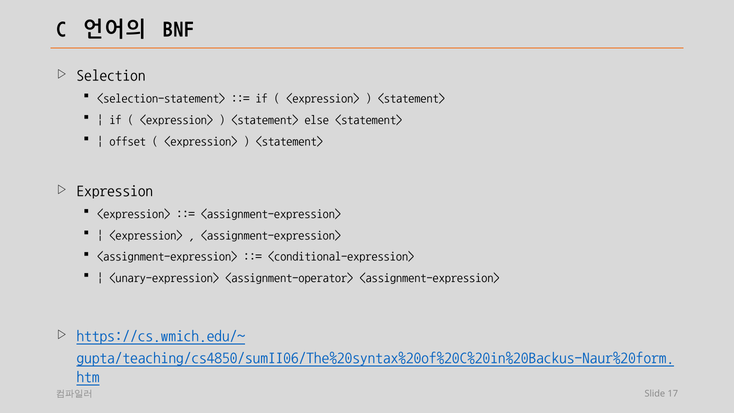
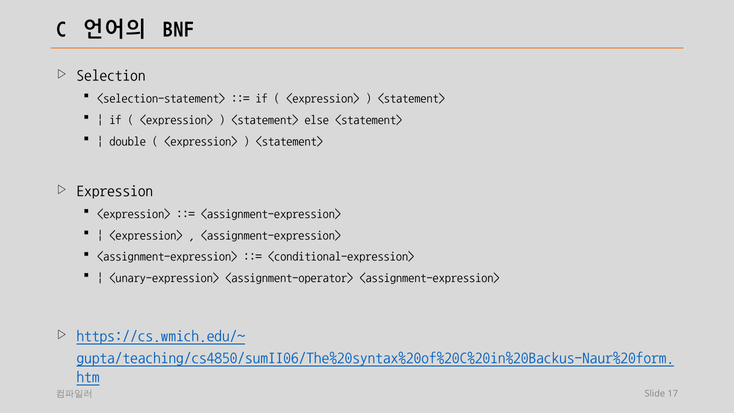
offset: offset -> double (128, 141)
